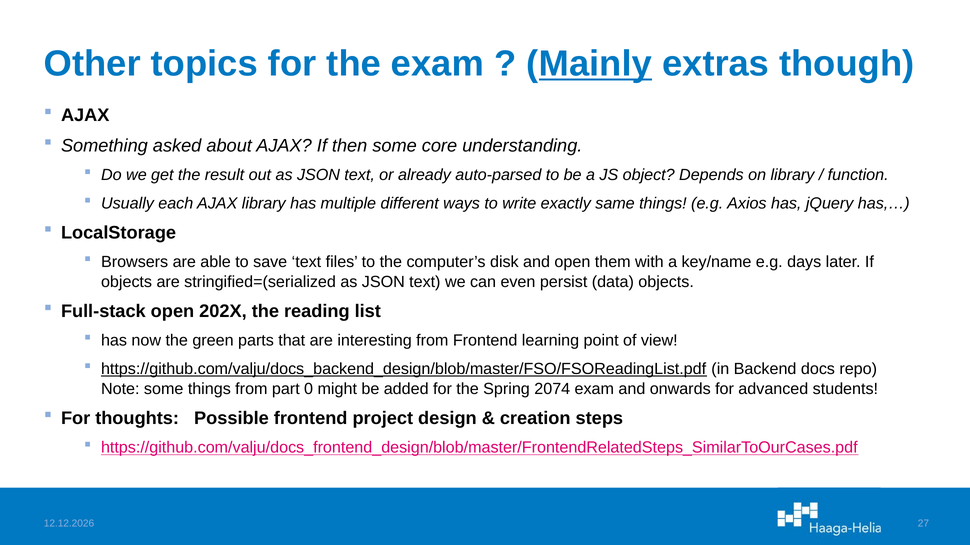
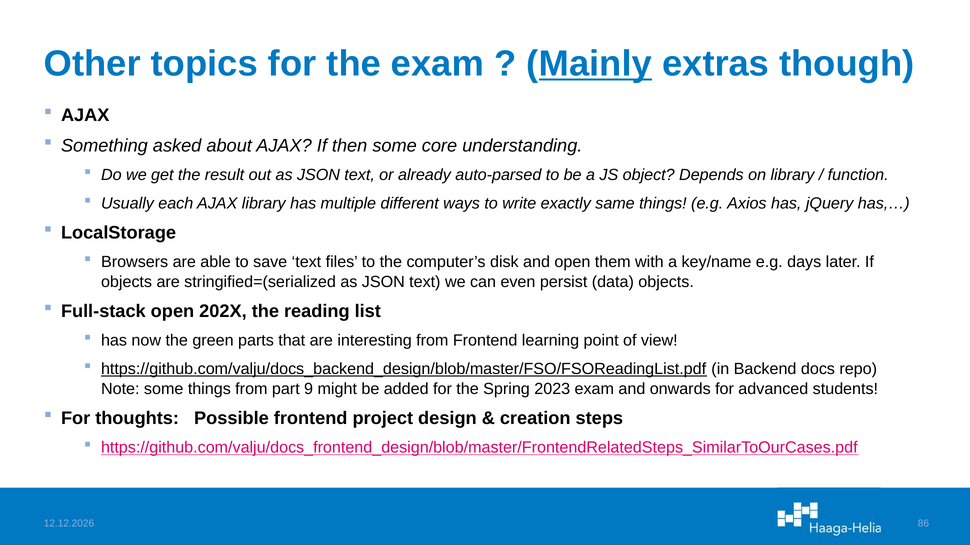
0: 0 -> 9 (309, 390)
2074: 2074 -> 2023 (552, 390)
27: 27 -> 86 (923, 524)
